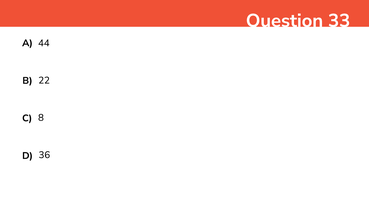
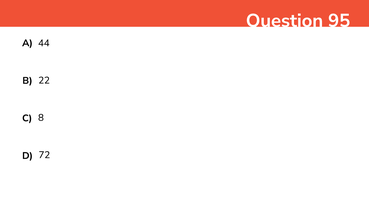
33: 33 -> 95 (339, 21)
36: 36 -> 72 (44, 155)
